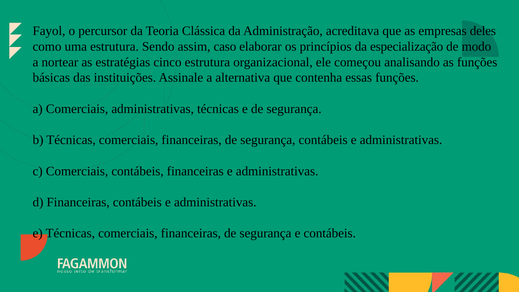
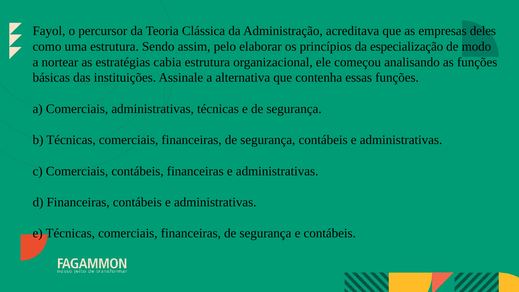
caso: caso -> pelo (225, 46)
cinco: cinco -> cabia (167, 62)
